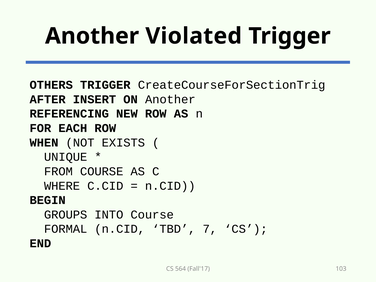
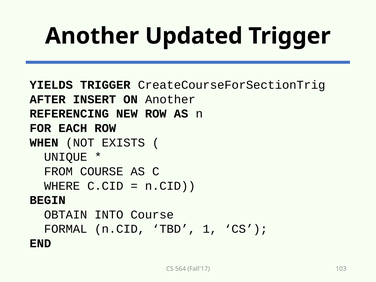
Violated: Violated -> Updated (194, 36)
OTHERS: OTHERS -> YIELDS (51, 85)
GROUPS: GROUPS -> OBTAIN (66, 215)
7: 7 -> 1 (210, 229)
